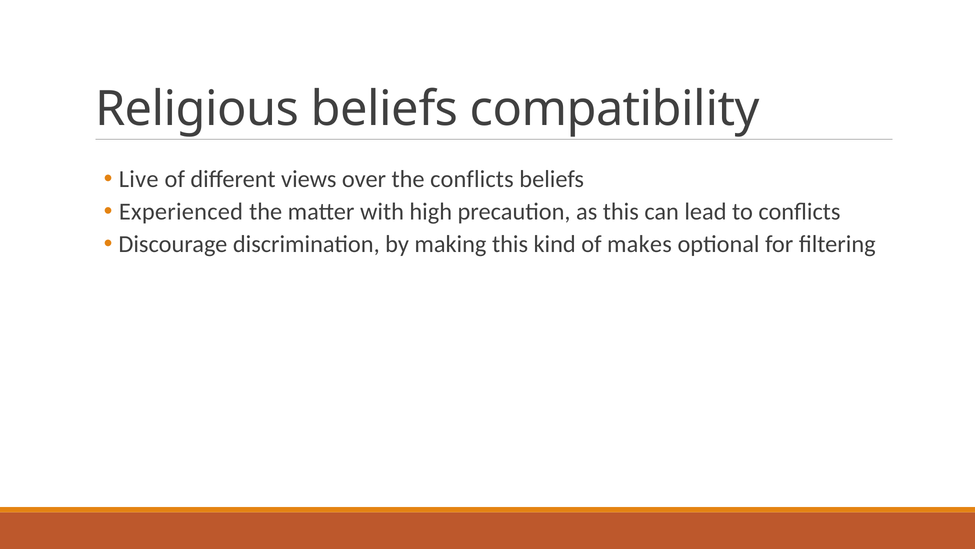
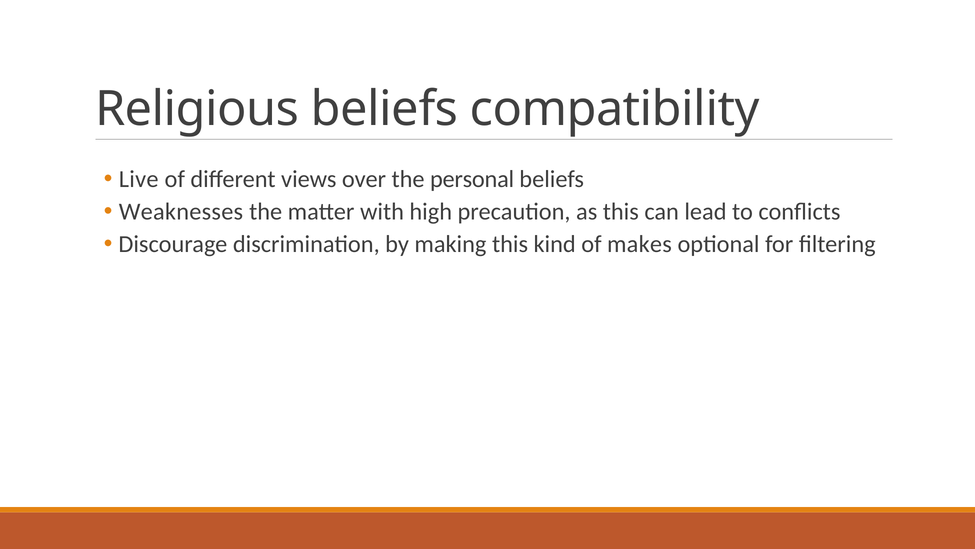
the conflicts: conflicts -> personal (472, 179)
Experienced: Experienced -> Weaknesses (181, 212)
